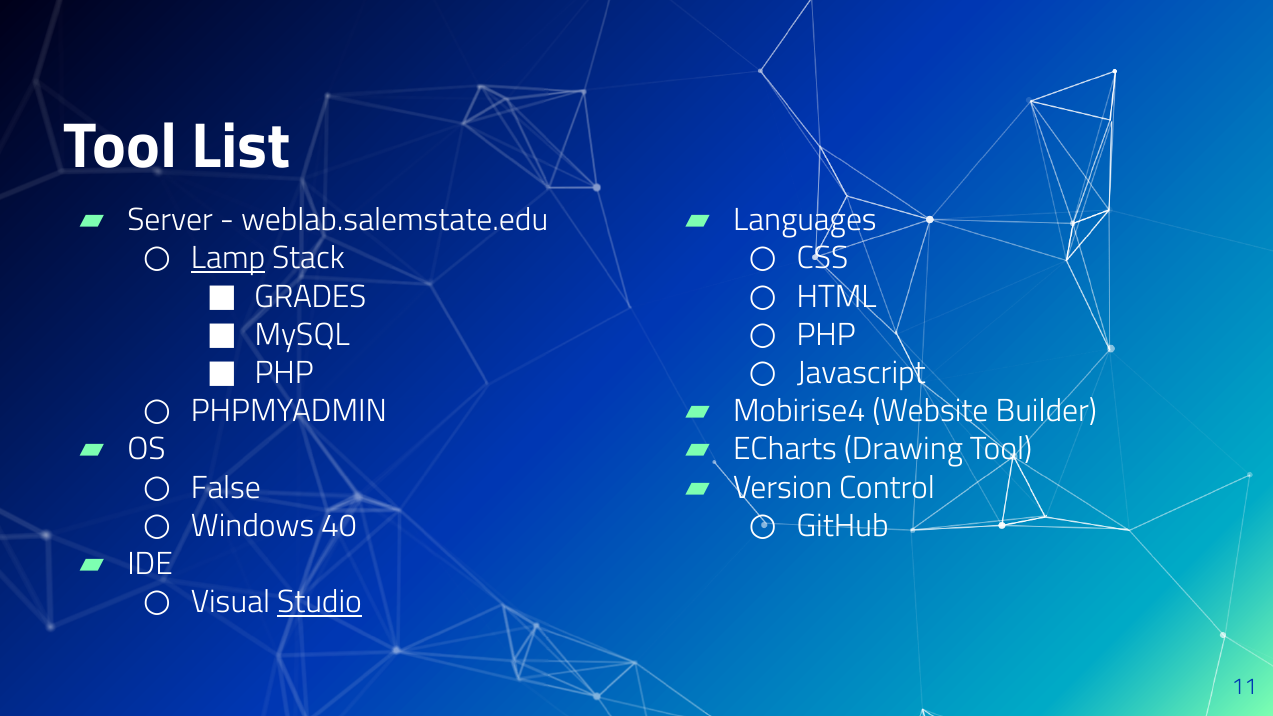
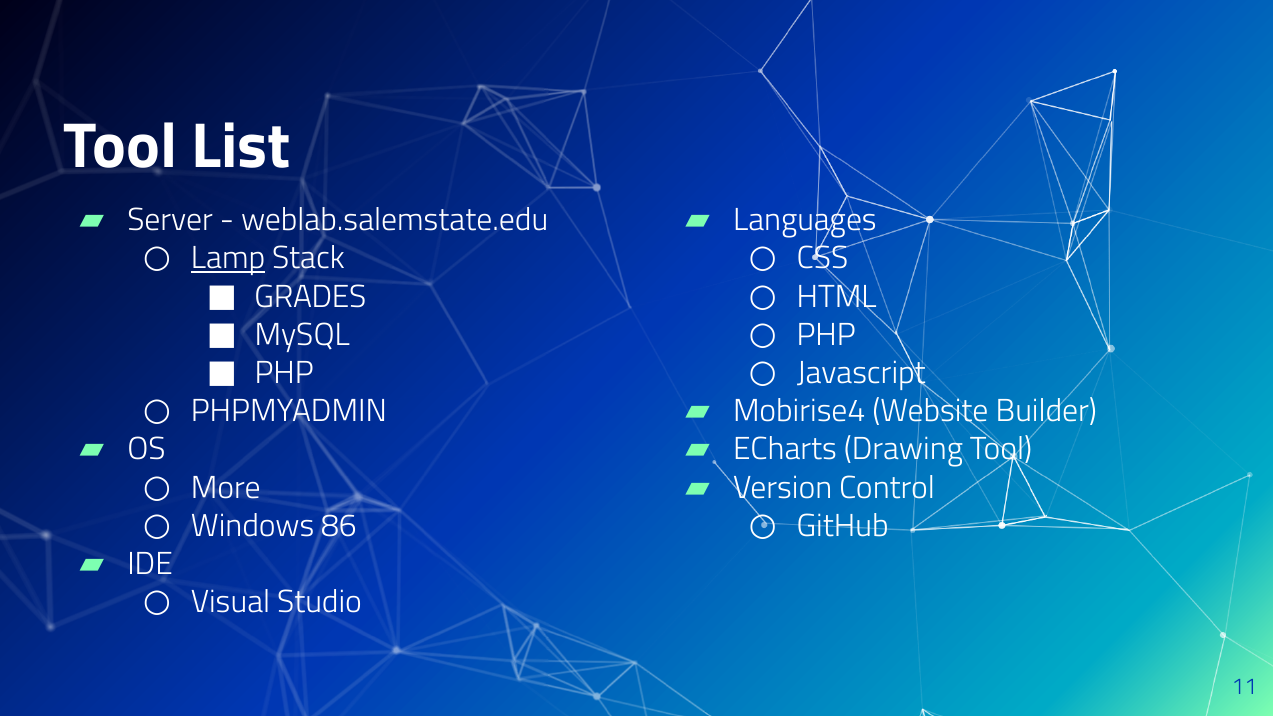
False: False -> More (226, 488)
40: 40 -> 86 (339, 526)
Studio underline: present -> none (320, 602)
